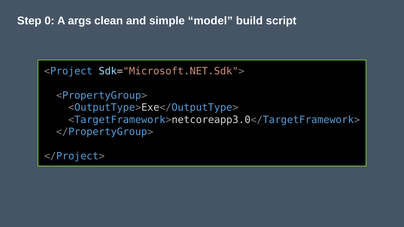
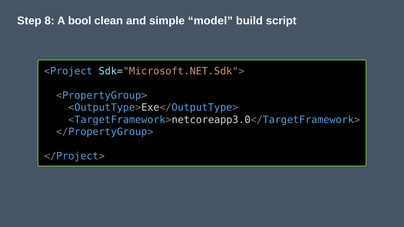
0: 0 -> 8 (50, 21)
args: args -> bool (80, 21)
